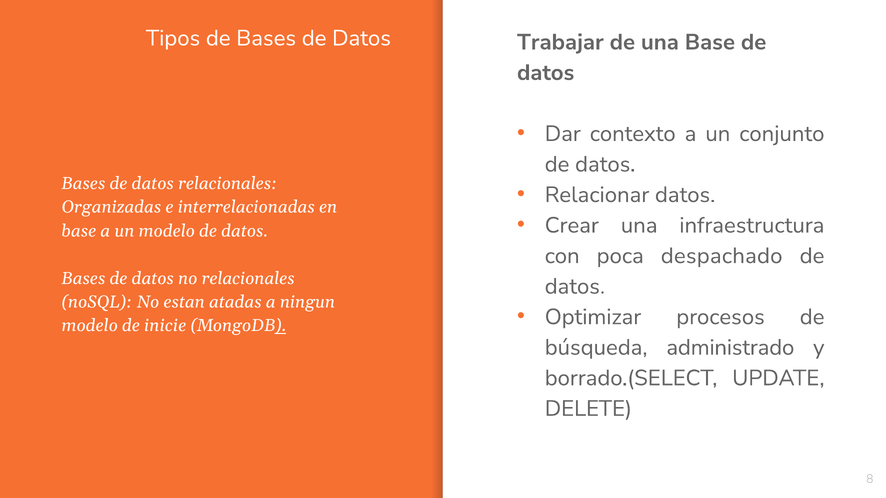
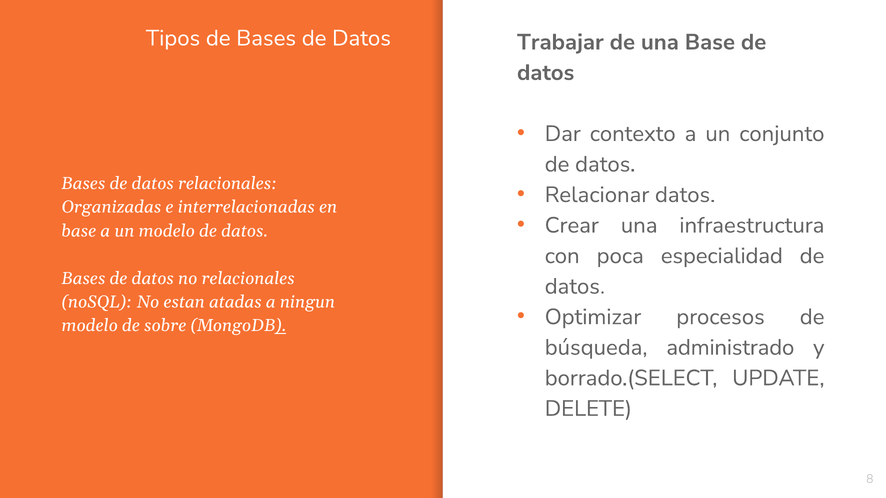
despachado: despachado -> especialidad (722, 256)
inicie: inicie -> sobre (165, 326)
